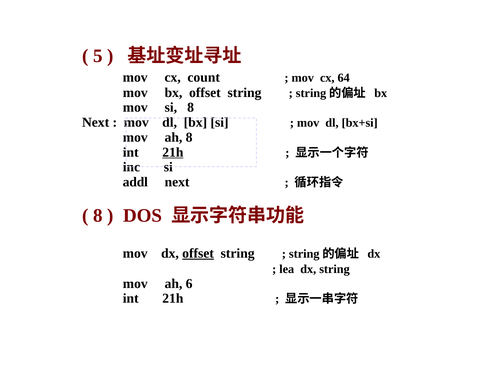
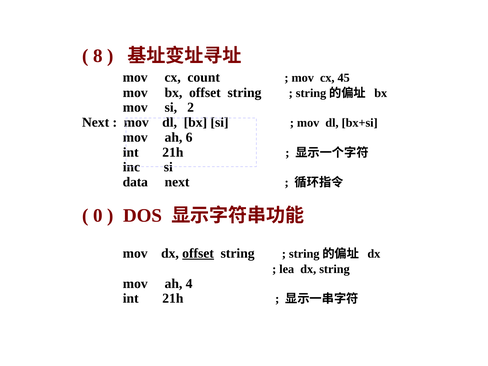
5: 5 -> 8 (98, 56)
64: 64 -> 45 (344, 78)
si 8: 8 -> 2 (191, 107)
ah 8: 8 -> 6 (189, 137)
21h underline: present -> none (173, 152)
addl: addl -> data (135, 182)
8: 8 -> 0 (98, 215)
6: 6 -> 4 (189, 284)
